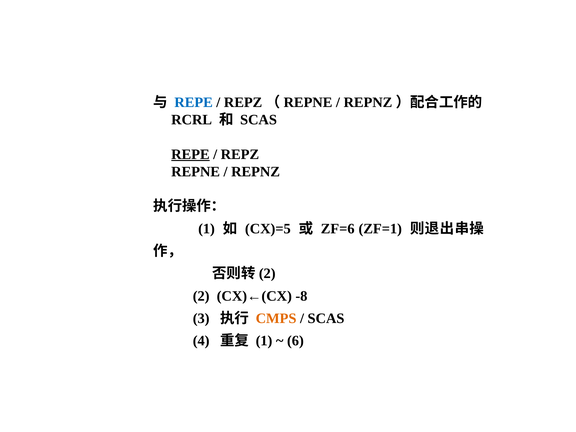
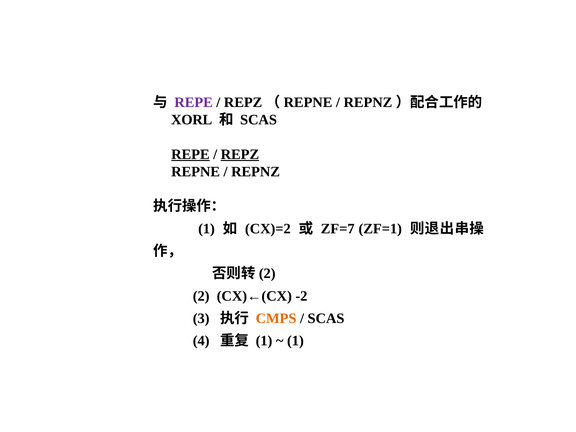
REPE colour: blue -> purple (194, 102)
RCRL: RCRL -> XORL (192, 120)
REPZ underline: none -> present (240, 154)
CX)=5: CX)=5 -> CX)=2 (268, 229)
ZF=6: ZF=6 -> ZF=7 (338, 229)
-8: -8 -> -2 (301, 296)
6: 6 -> 1 (295, 341)
